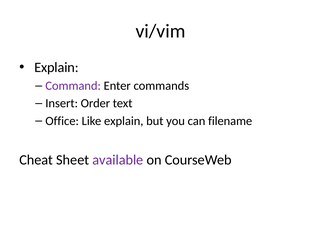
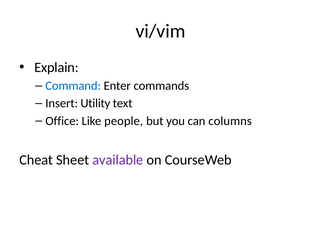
Command colour: purple -> blue (73, 86)
Order: Order -> Utility (95, 103)
Like explain: explain -> people (124, 121)
filename: filename -> columns (230, 121)
